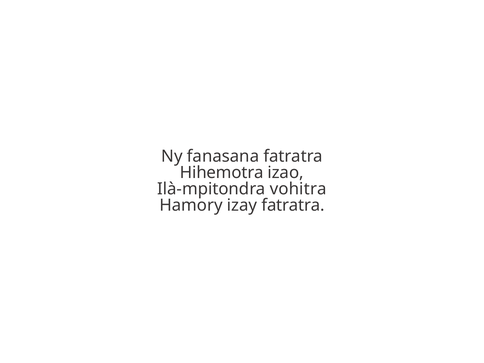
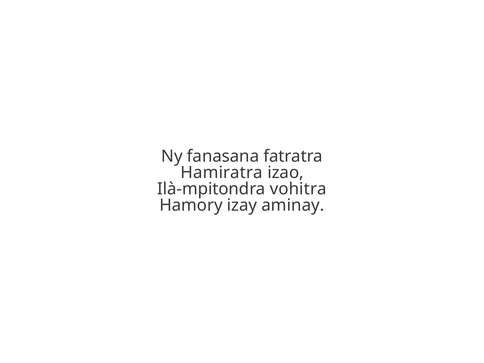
Hihemotra: Hihemotra -> Hamiratra (222, 173)
izay fatratra: fatratra -> aminay (293, 205)
